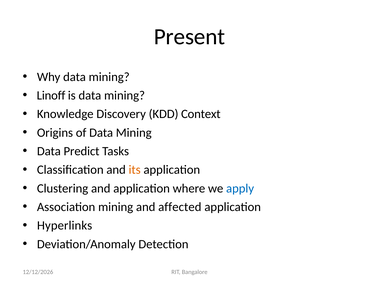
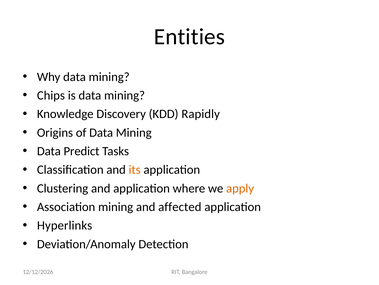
Present: Present -> Entities (189, 37)
Linoff: Linoff -> Chips (51, 95)
Context: Context -> Rapidly (201, 114)
apply colour: blue -> orange (240, 188)
